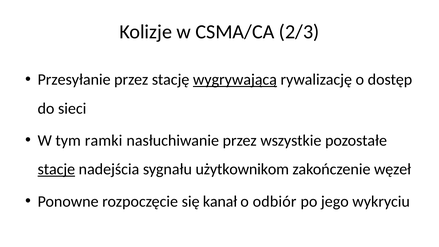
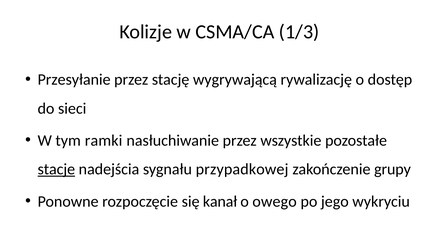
2/3: 2/3 -> 1/3 (299, 32)
wygrywającą underline: present -> none (235, 80)
użytkownikom: użytkownikom -> przypadkowej (242, 169)
węzeł: węzeł -> grupy (392, 169)
odbiór: odbiór -> owego (275, 201)
